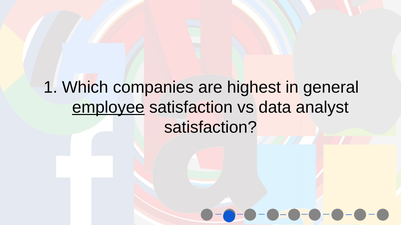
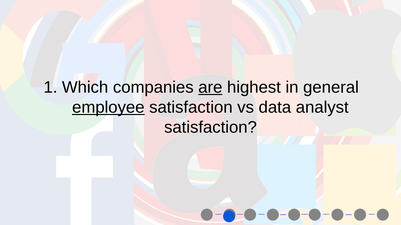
are underline: none -> present (210, 88)
